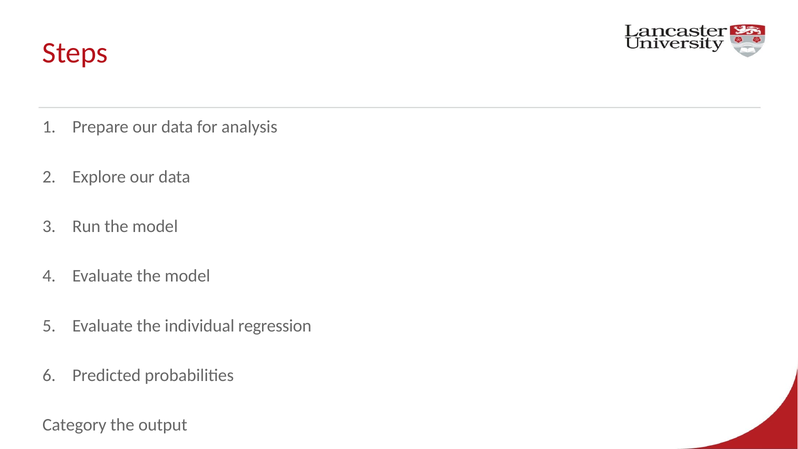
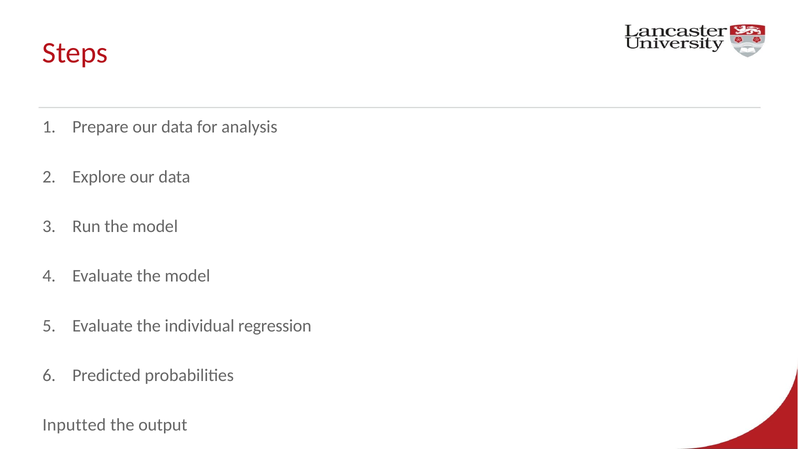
Category: Category -> Inputted (74, 425)
